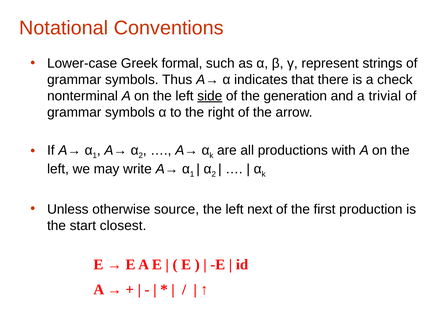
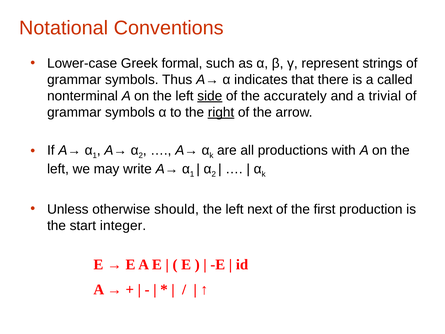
check: check -> called (395, 80)
generation: generation -> accurately (295, 96)
right underline: none -> present (221, 112)
source: source -> should (177, 209)
closest: closest -> integer (123, 225)
